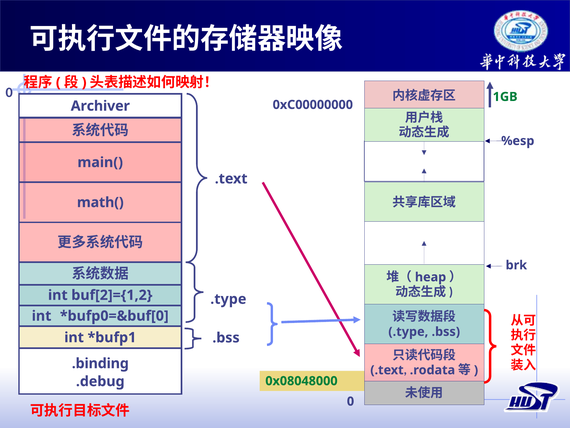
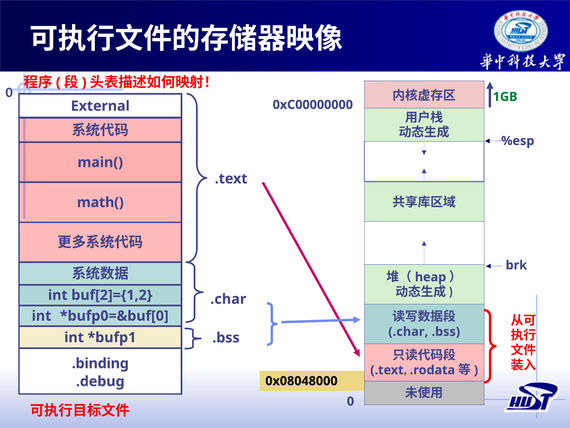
Archiver: Archiver -> External (100, 106)
.type: .type -> .char (228, 299)
.type: .type -> .char (408, 331)
0x08048000 colour: green -> black (301, 381)
